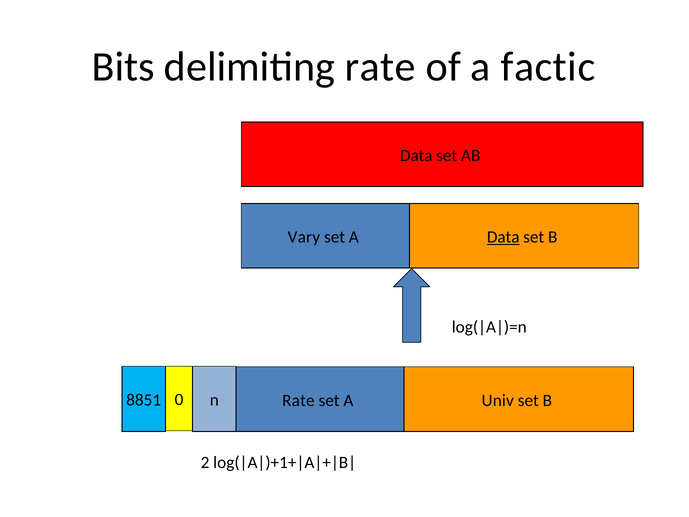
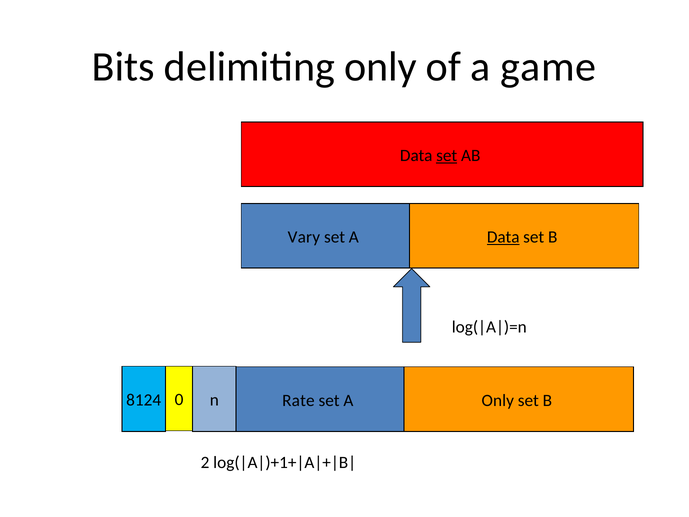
delimiting rate: rate -> only (381, 67)
factic: factic -> game (548, 67)
set underline: none -> present (447, 155)
8851: 8851 -> 8124 (144, 400)
A Univ: Univ -> Only (498, 400)
